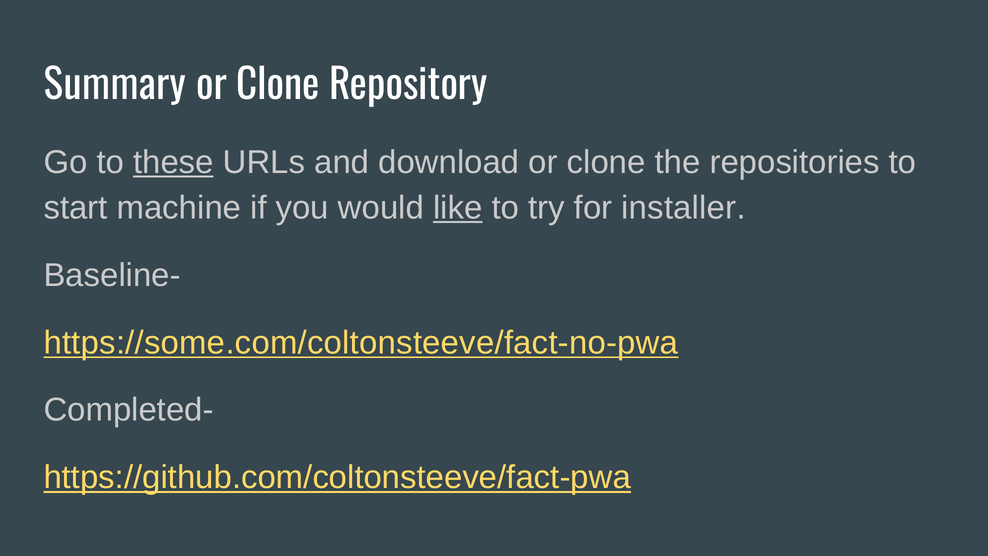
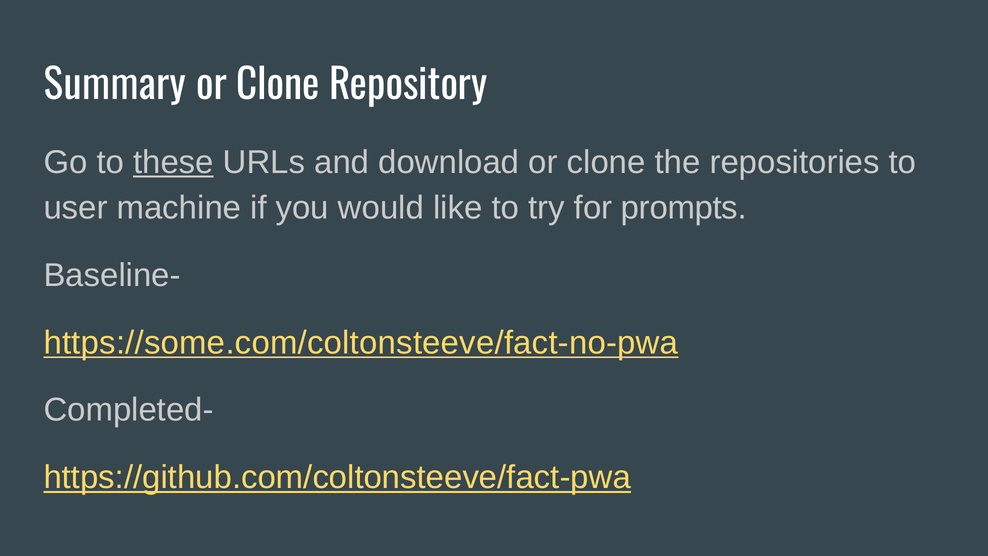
start: start -> user (76, 208)
like underline: present -> none (458, 208)
installer: installer -> prompts (684, 208)
